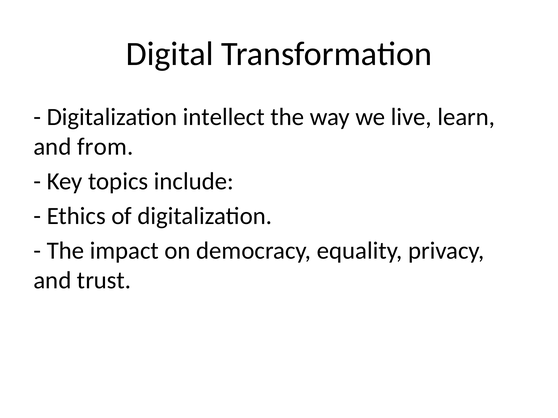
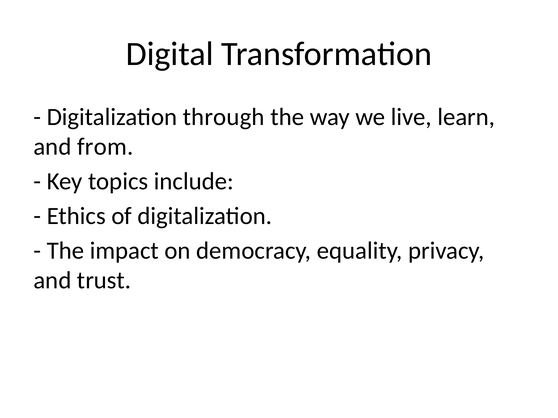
intellect: intellect -> through (224, 117)
